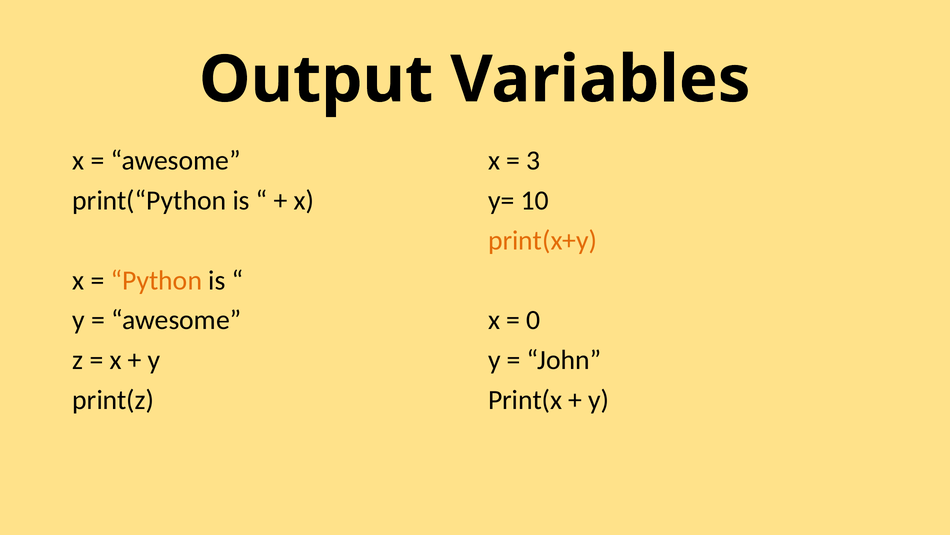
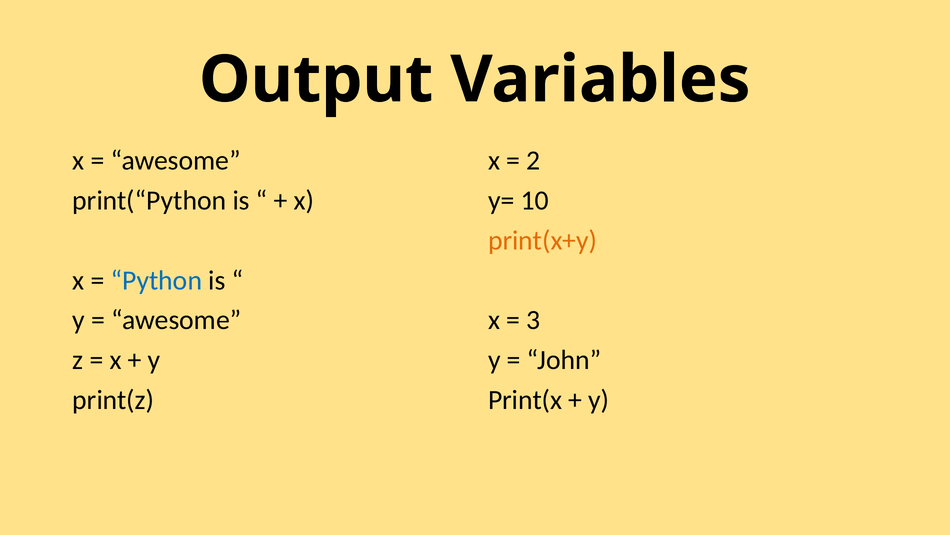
3: 3 -> 2 (533, 161)
Python colour: orange -> blue (156, 280)
0: 0 -> 3 (533, 320)
